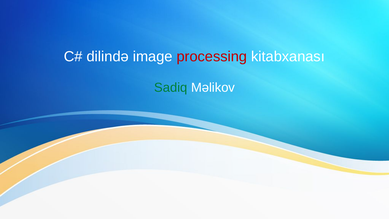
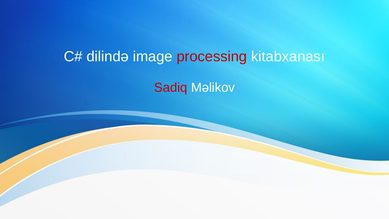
Sadiq colour: green -> red (171, 87)
